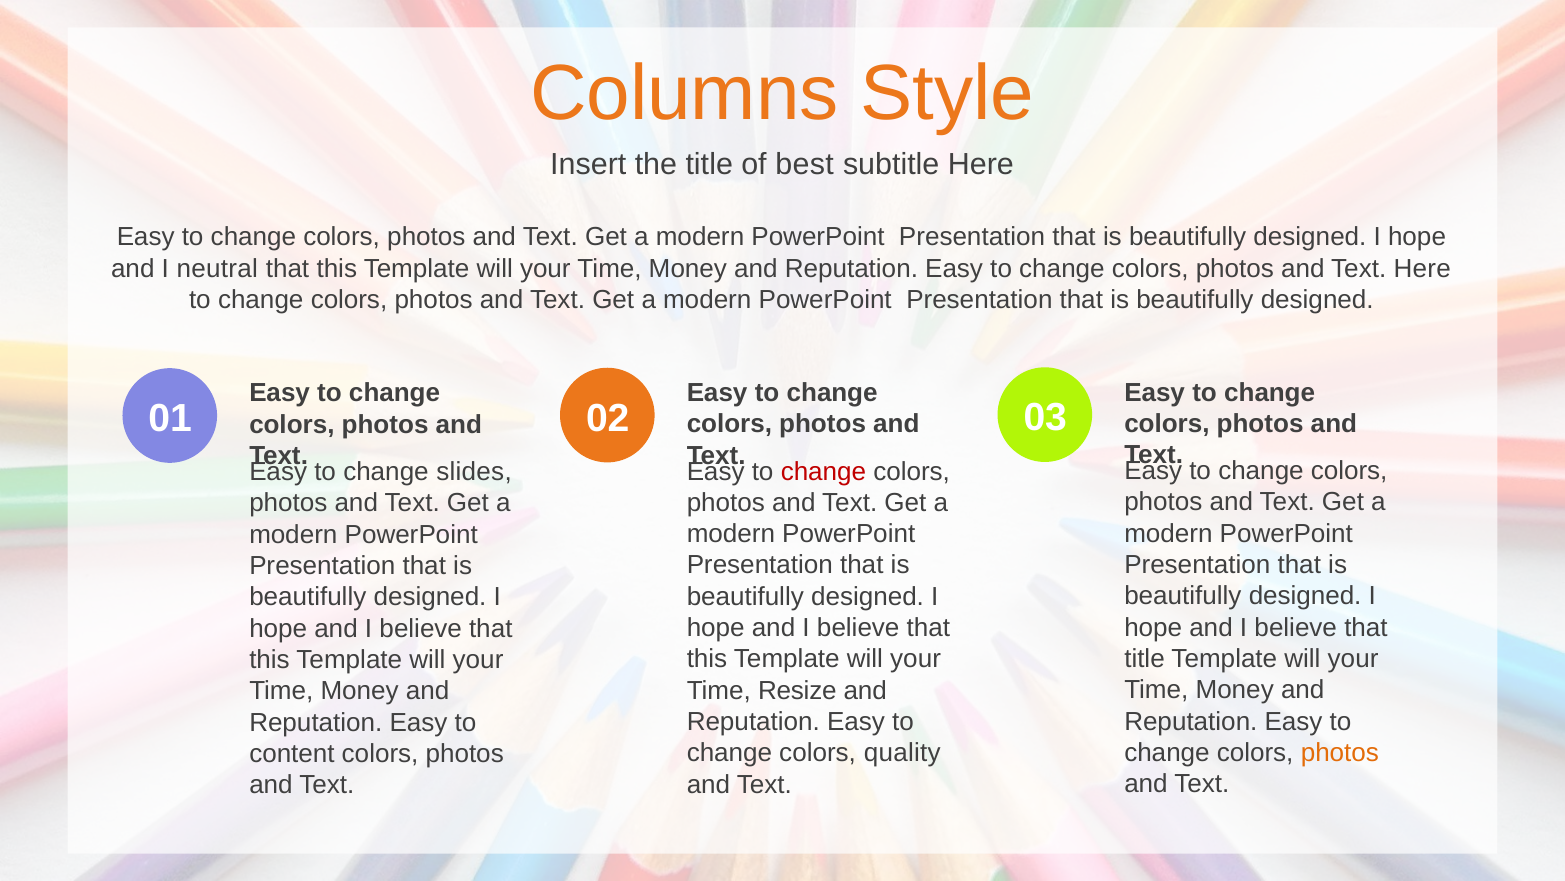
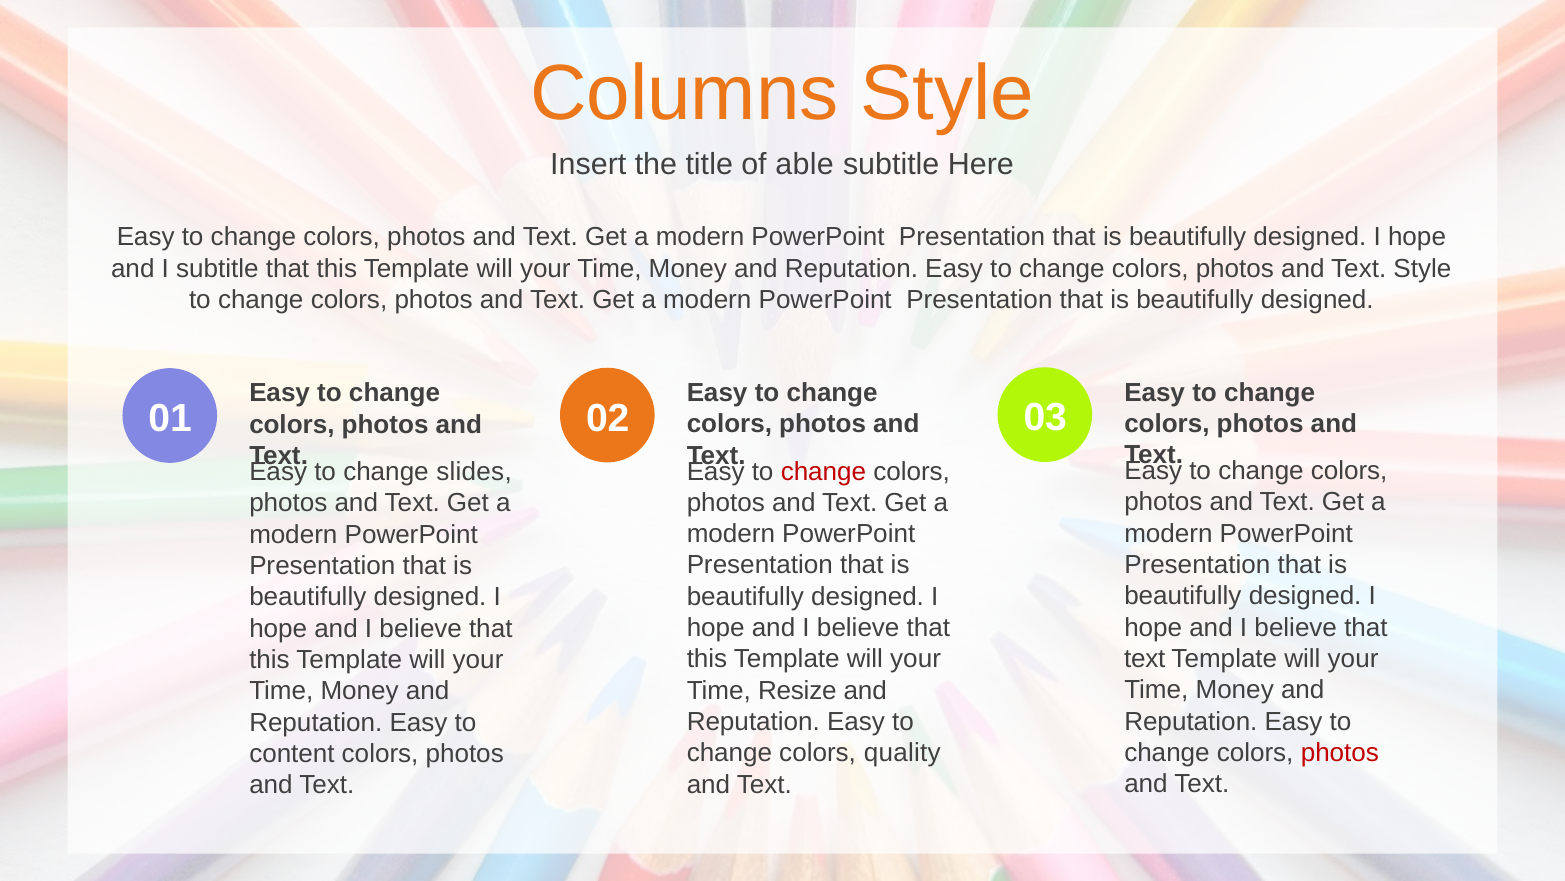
best: best -> able (805, 164)
I neutral: neutral -> subtitle (217, 268)
Text Here: Here -> Style (1422, 268)
title: title -> text (1145, 658)
photos colour: orange -> red (1340, 752)
